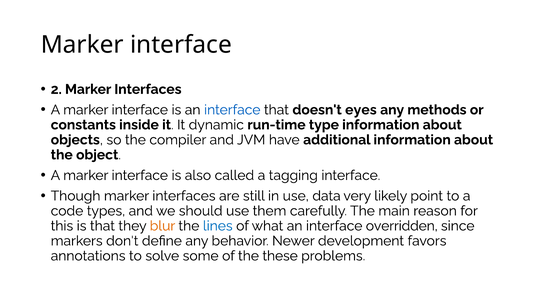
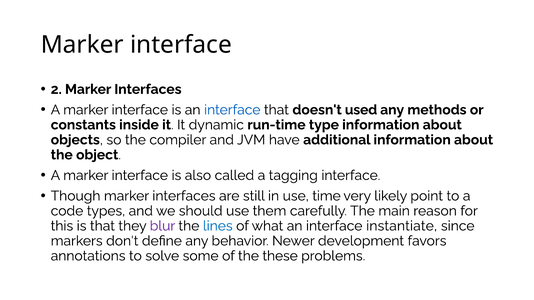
eyes: eyes -> used (361, 110)
data: data -> time (327, 196)
blur colour: orange -> purple (163, 226)
overridden: overridden -> instantiate (402, 226)
